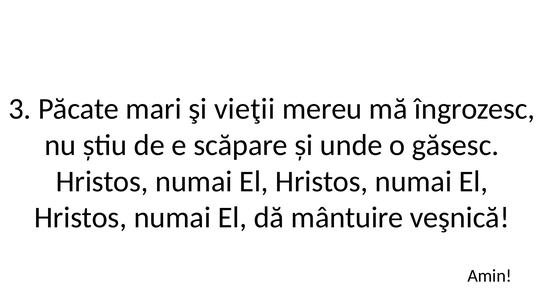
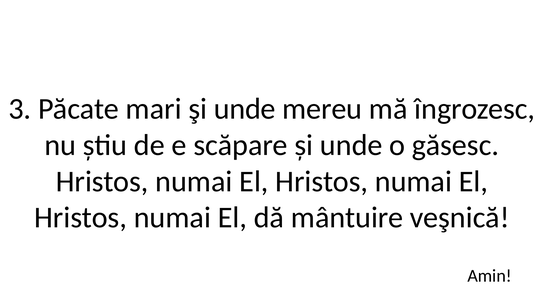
şi vieţii: vieţii -> unde (245, 109)
